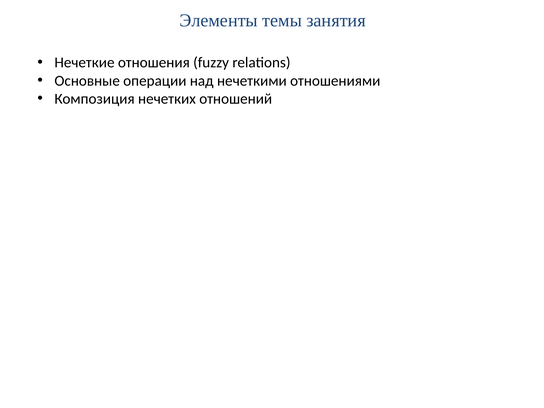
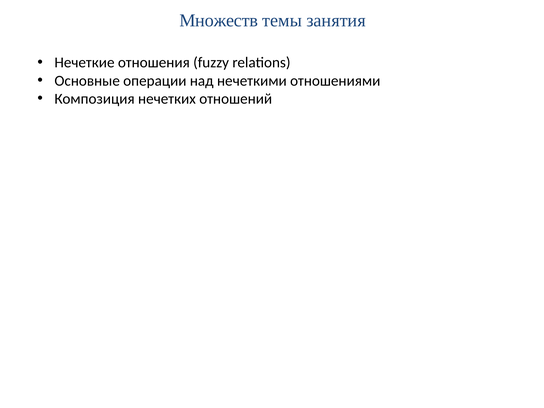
Элементы: Элементы -> Множеств (219, 21)
